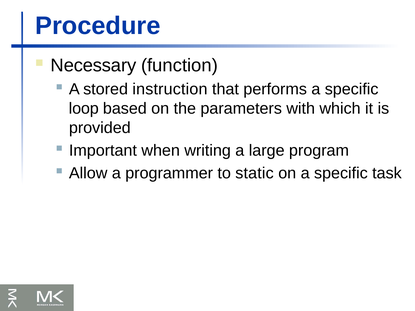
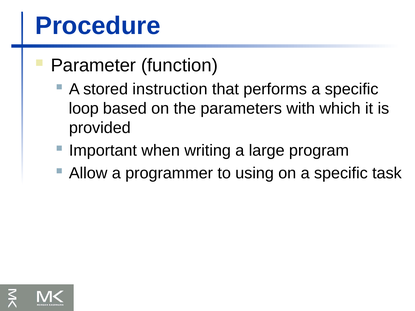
Necessary: Necessary -> Parameter (93, 66)
static: static -> using (255, 173)
